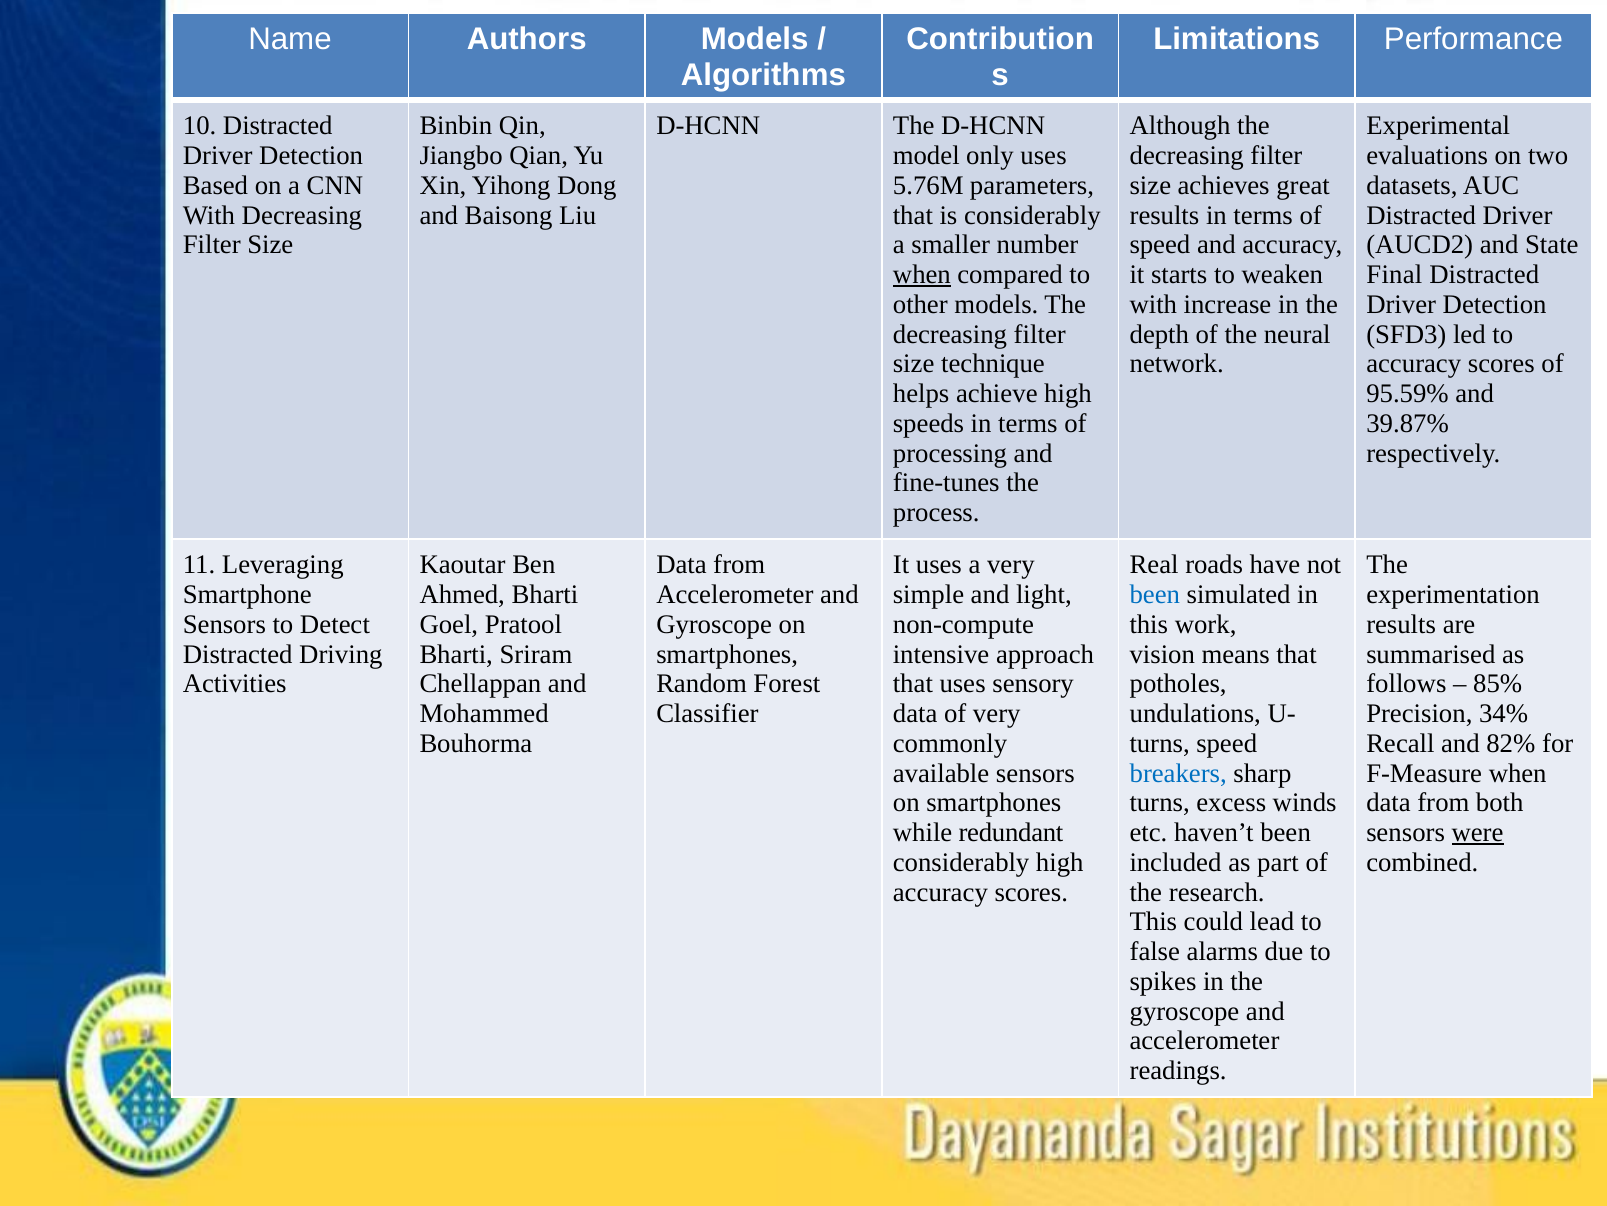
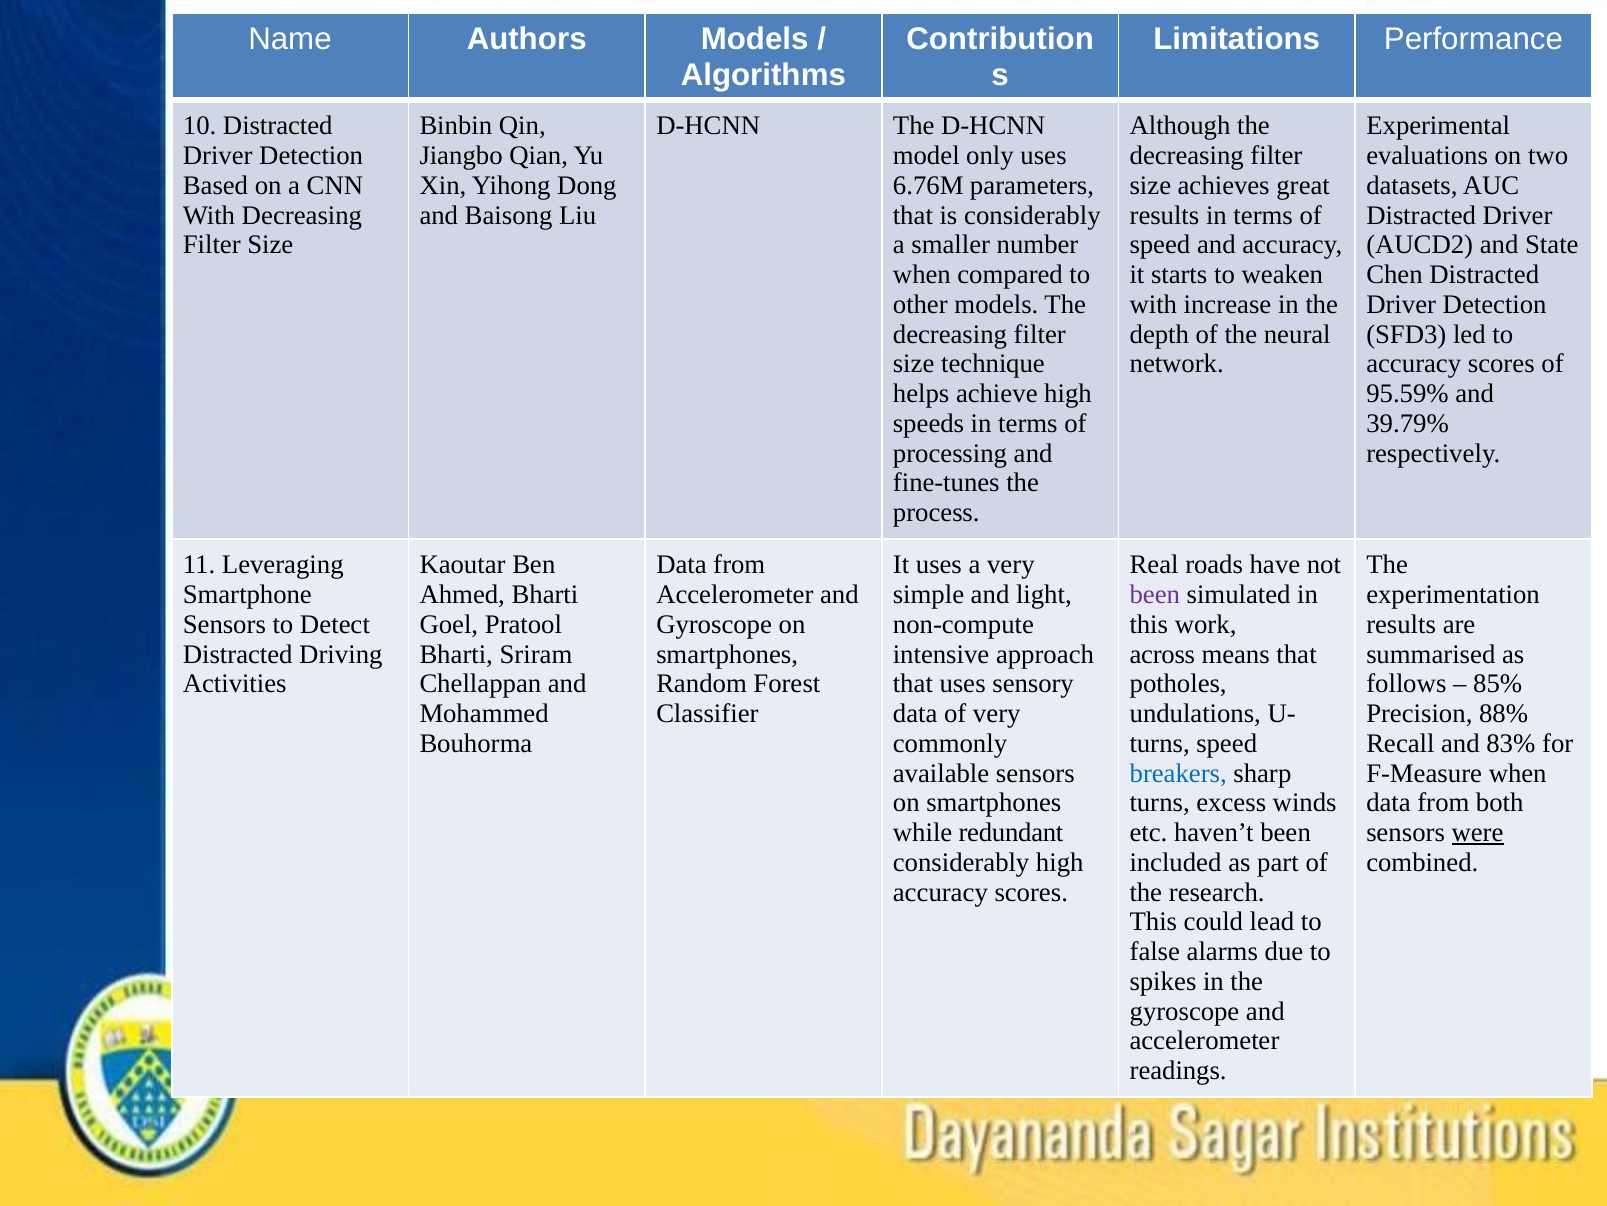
5.76M: 5.76M -> 6.76M (928, 185)
when underline: present -> none (922, 275)
Final: Final -> Chen (1395, 275)
39.87%: 39.87% -> 39.79% (1408, 423)
been colour: blue -> purple (1155, 594)
vision: vision -> across (1162, 654)
34%: 34% -> 88% (1504, 713)
82%: 82% -> 83% (1511, 743)
